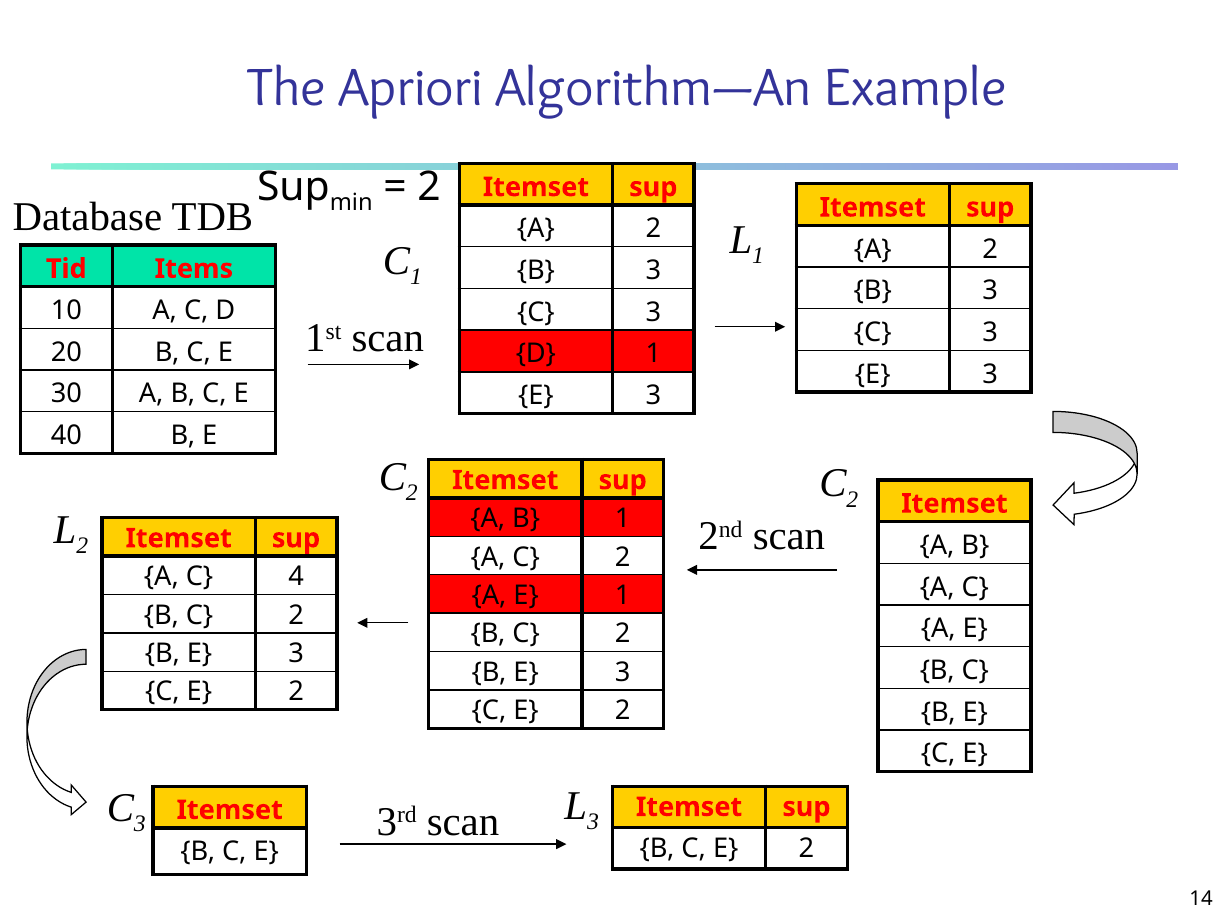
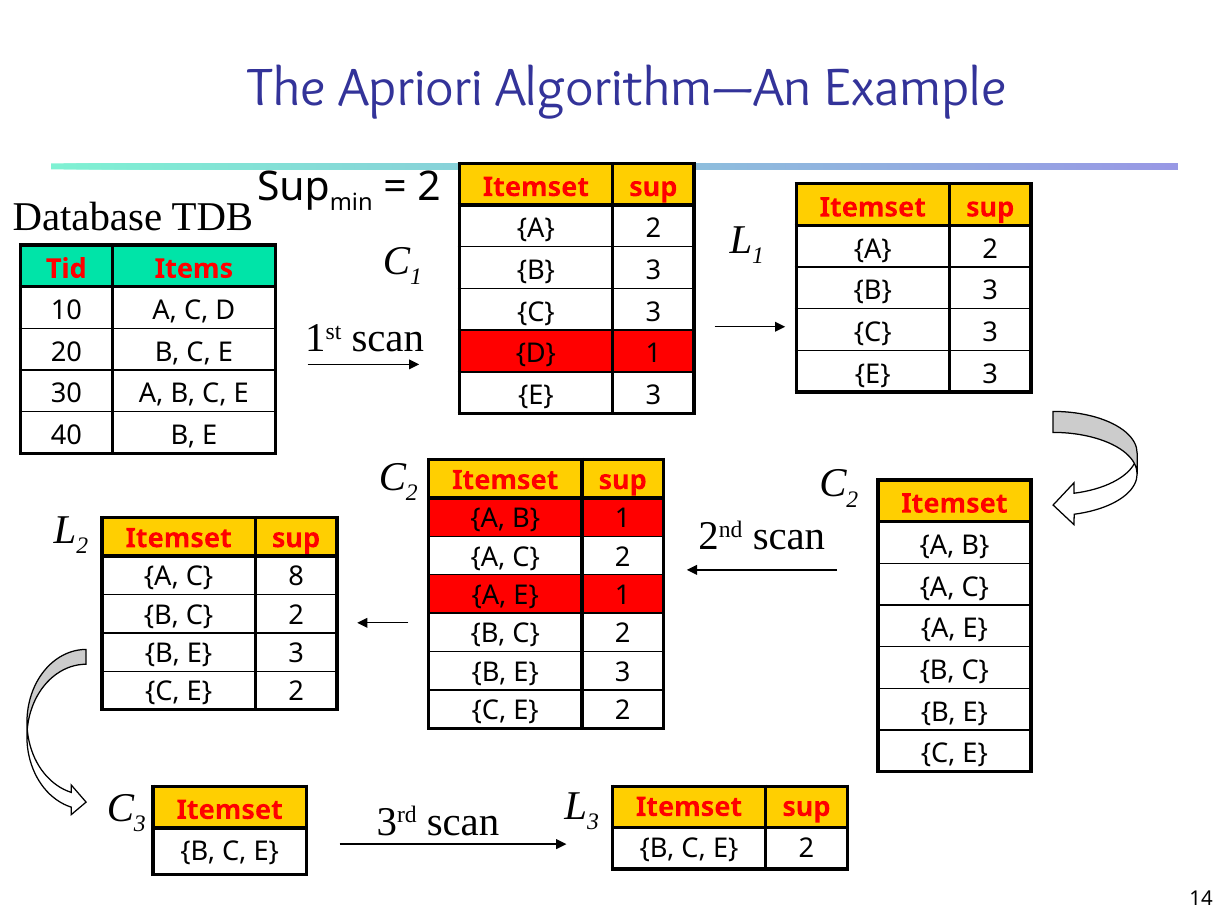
4: 4 -> 8 (296, 577)
